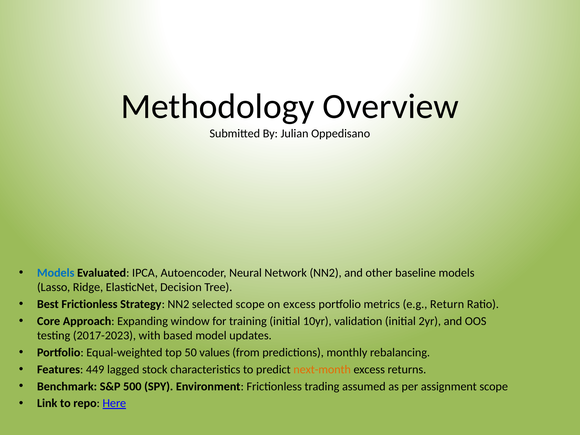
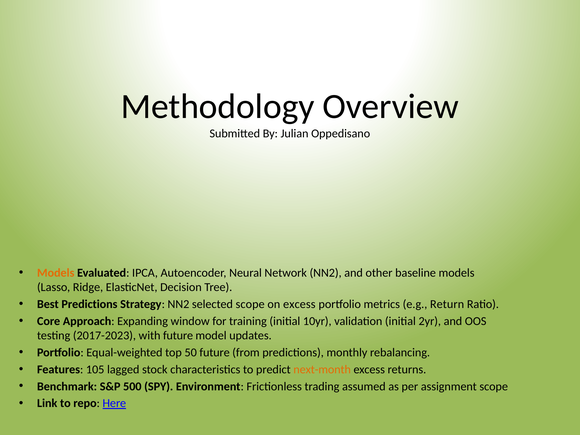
Models colour: blue -> orange (56, 273)
Best Frictionless: Frictionless -> Predictions (89, 304)
with based: based -> future (178, 336)
50 values: values -> future (215, 353)
449: 449 -> 105 (95, 369)
